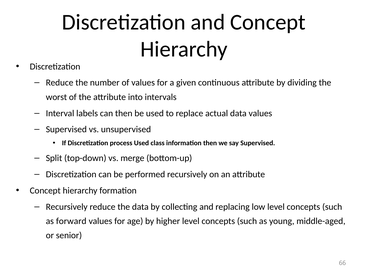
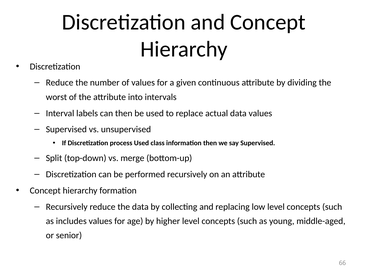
forward: forward -> includes (71, 221)
